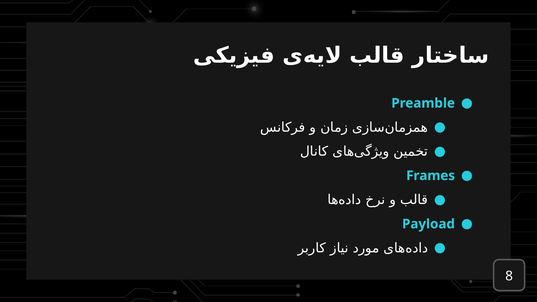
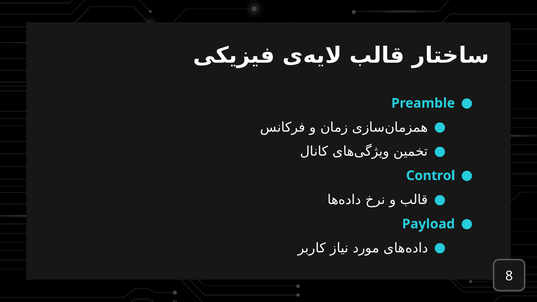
Frames: Frames -> Control (431, 176)
